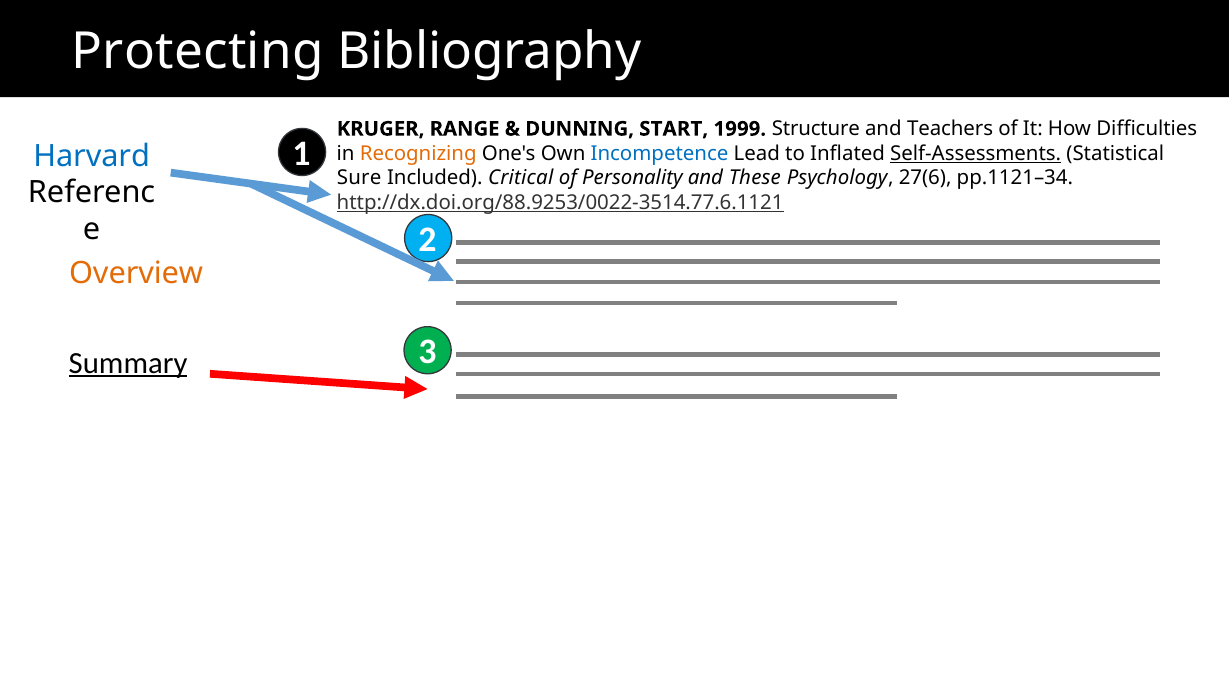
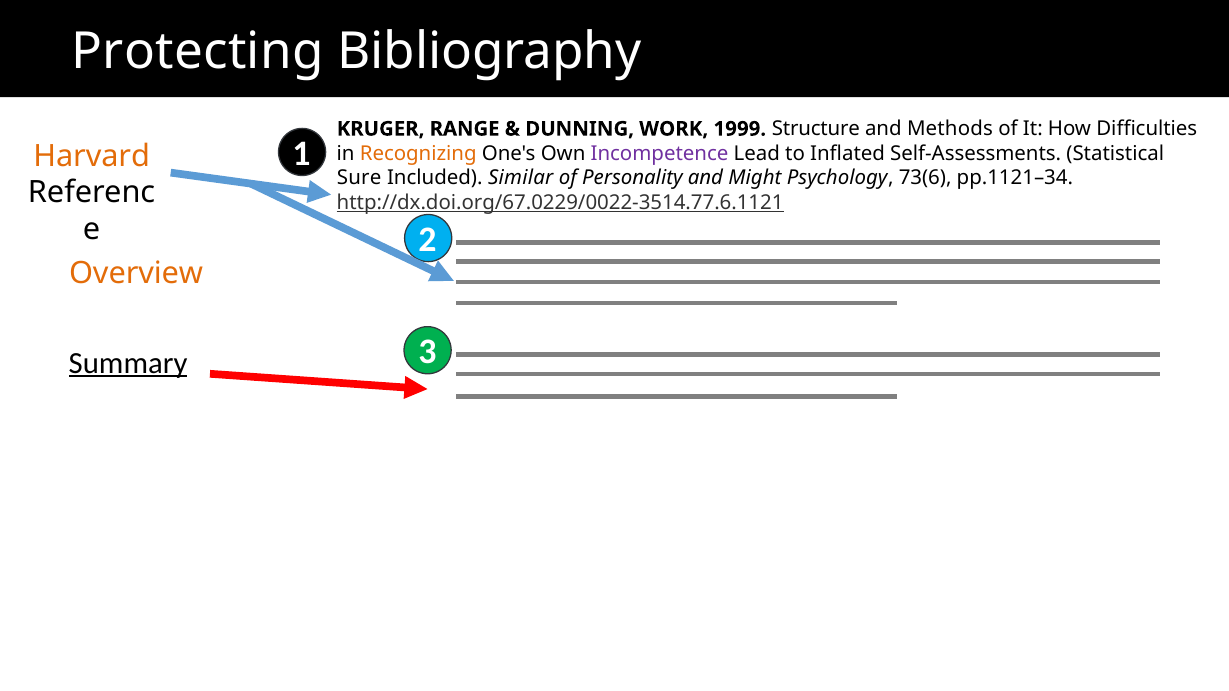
START: START -> WORK (674, 129)
Teachers: Teachers -> Methods (950, 129)
Harvard colour: blue -> orange (92, 156)
Incompetence colour: blue -> purple (660, 153)
Self-Assessments underline: present -> none (976, 153)
Critical: Critical -> Similar (521, 178)
These: These -> Might (755, 178)
27(6: 27(6 -> 73(6 (925, 178)
http://dx.doi.org/88.9253/0022-3514.77.6.1121: http://dx.doi.org/88.9253/0022-3514.77.6.1121 -> http://dx.doi.org/67.0229/0022-3514.77.6.1121 (560, 203)
